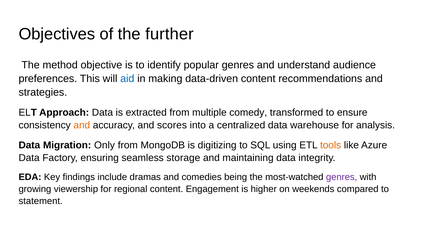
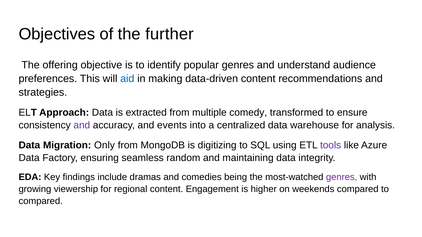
method: method -> offering (60, 65)
and colour: orange -> purple (82, 125)
scores: scores -> events (172, 125)
tools colour: orange -> purple (331, 145)
storage: storage -> random (183, 158)
statement: statement -> compared (41, 201)
